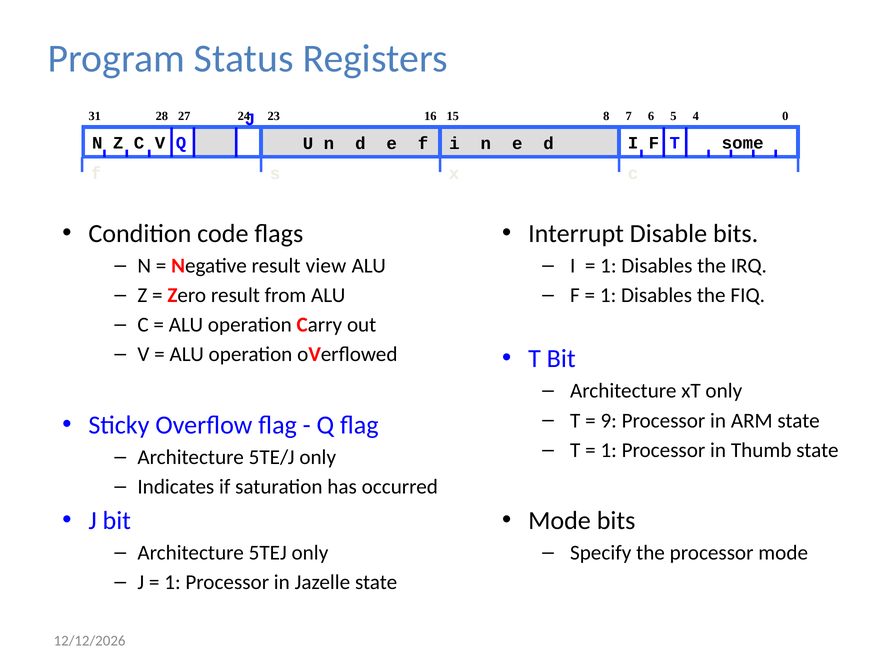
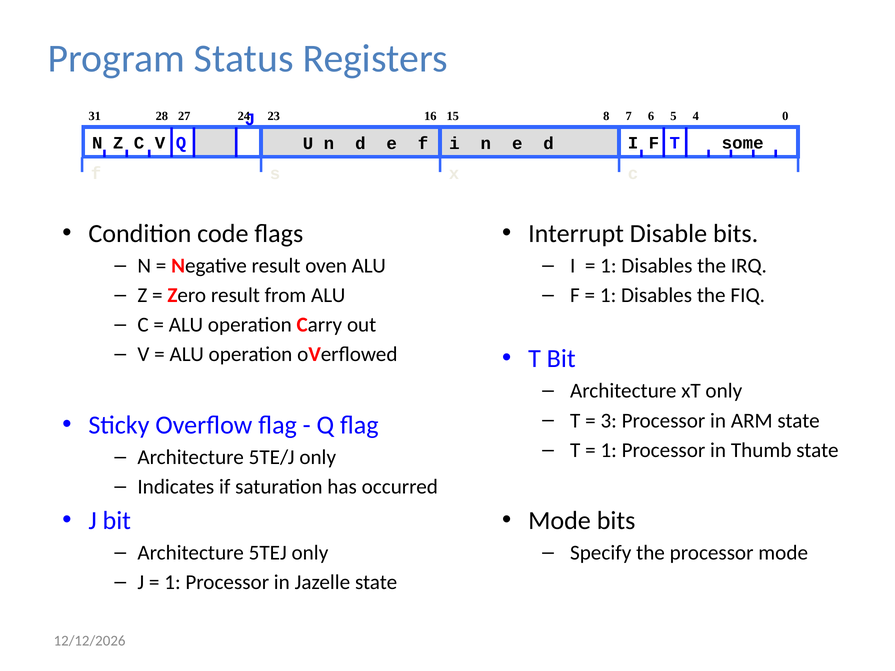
view: view -> oven (326, 266)
9: 9 -> 3 (609, 421)
